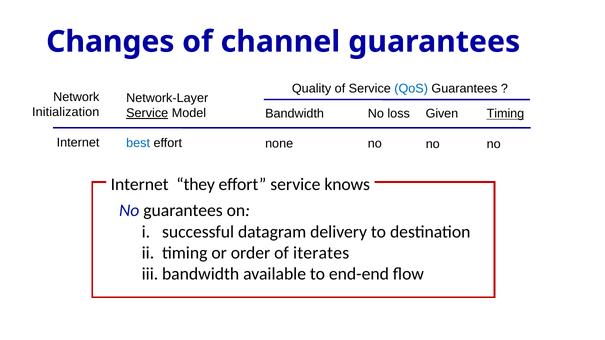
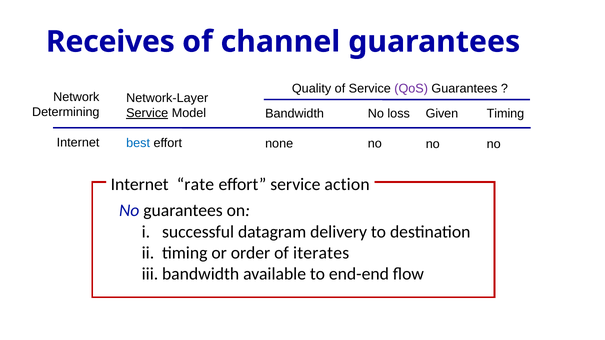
Changes: Changes -> Receives (110, 42)
QoS colour: blue -> purple (411, 88)
Initialization: Initialization -> Determining (66, 112)
Timing underline: present -> none (505, 114)
Internet they: they -> rate (195, 185)
knows: knows -> action (347, 185)
